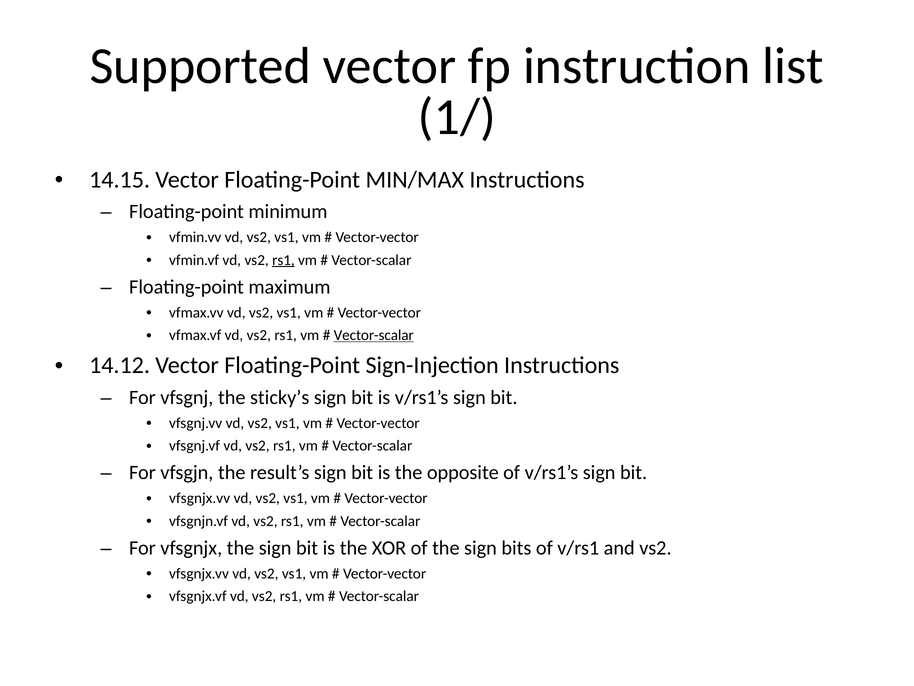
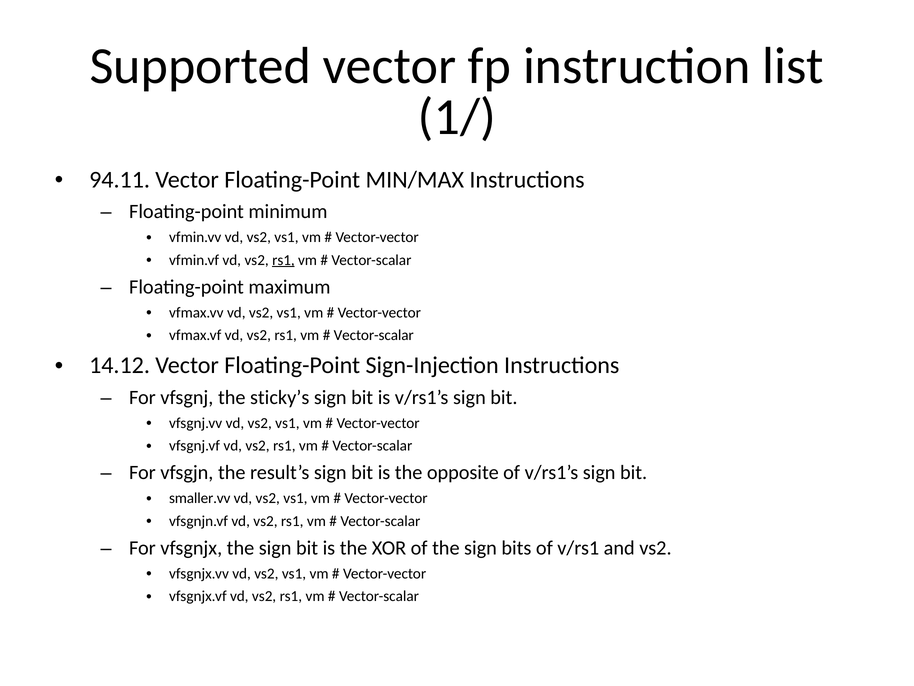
14.15: 14.15 -> 94.11 (120, 179)
Vector-scalar underline: present -> none (374, 335)
vfsgnjx.vv: vfsgnjx.vv -> smaller.vv (200, 498)
